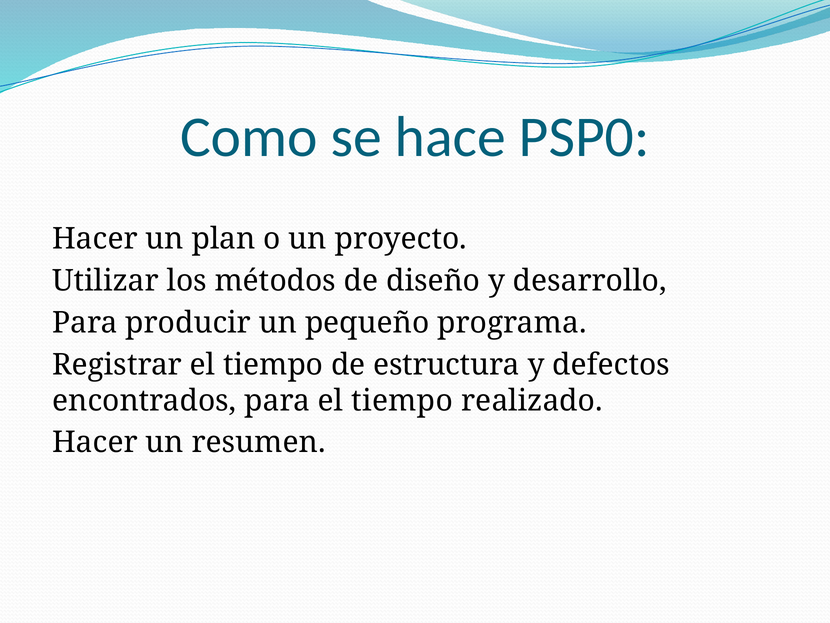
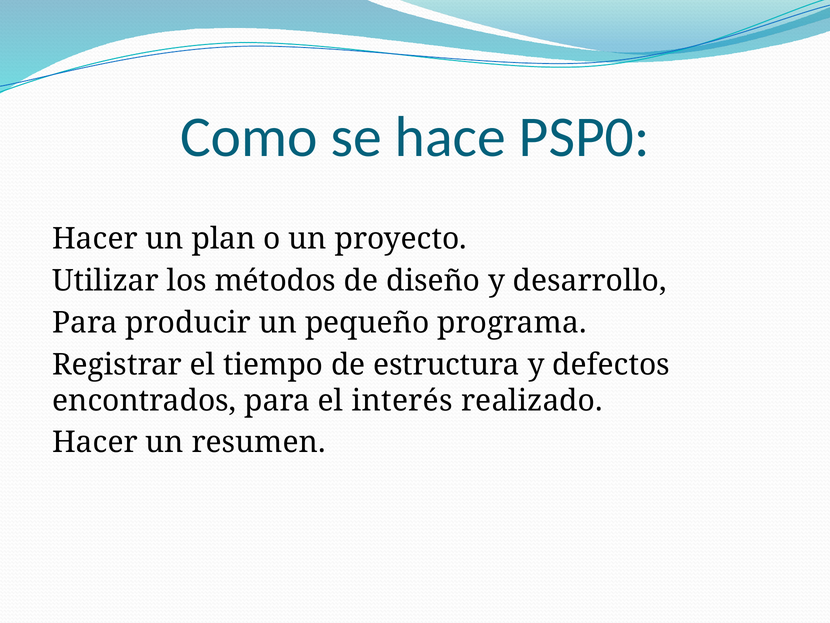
para el tiempo: tiempo -> interés (402, 400)
